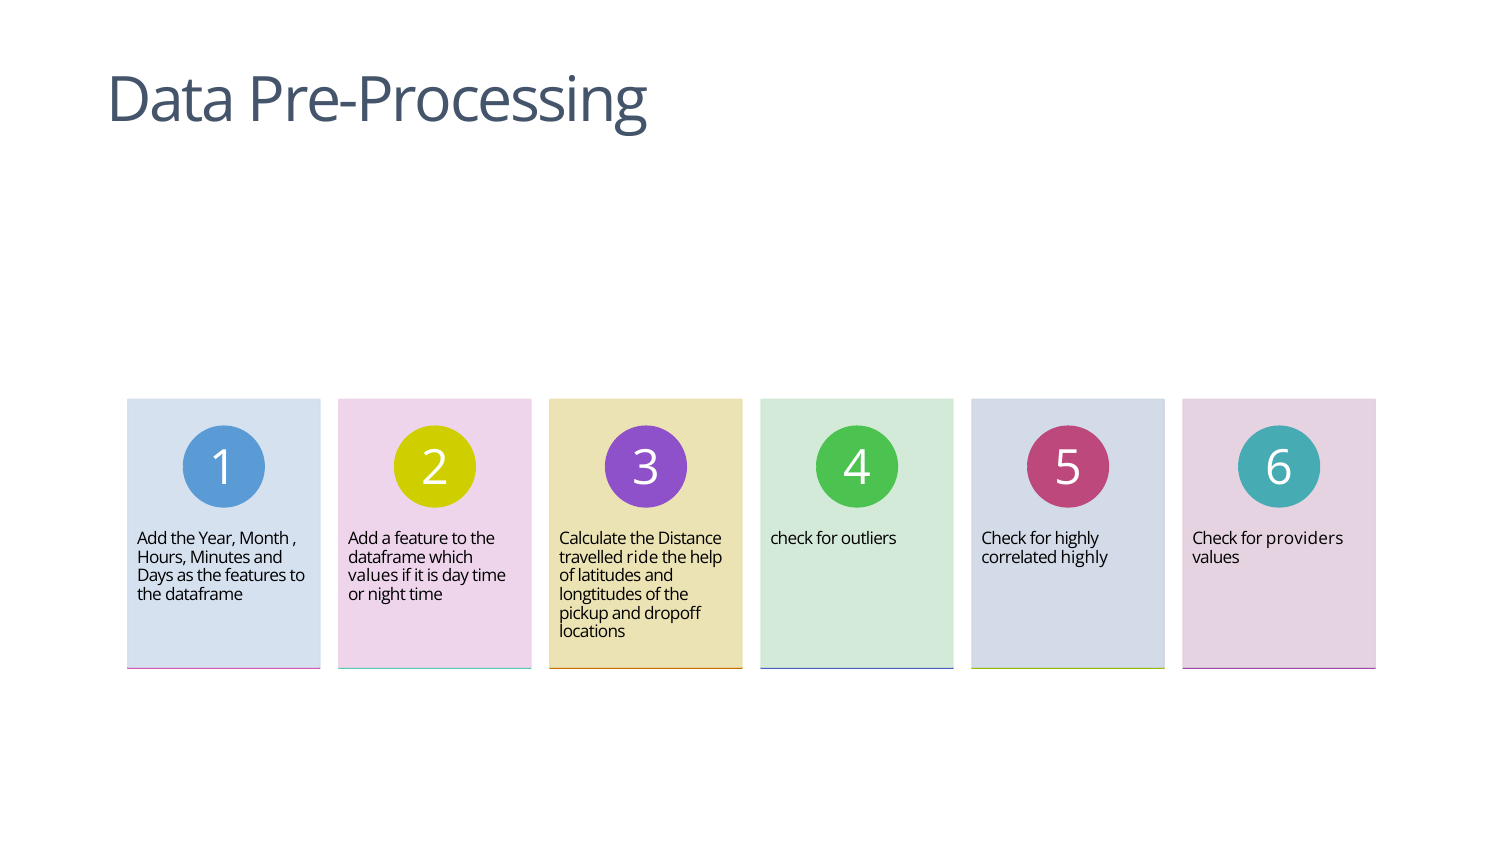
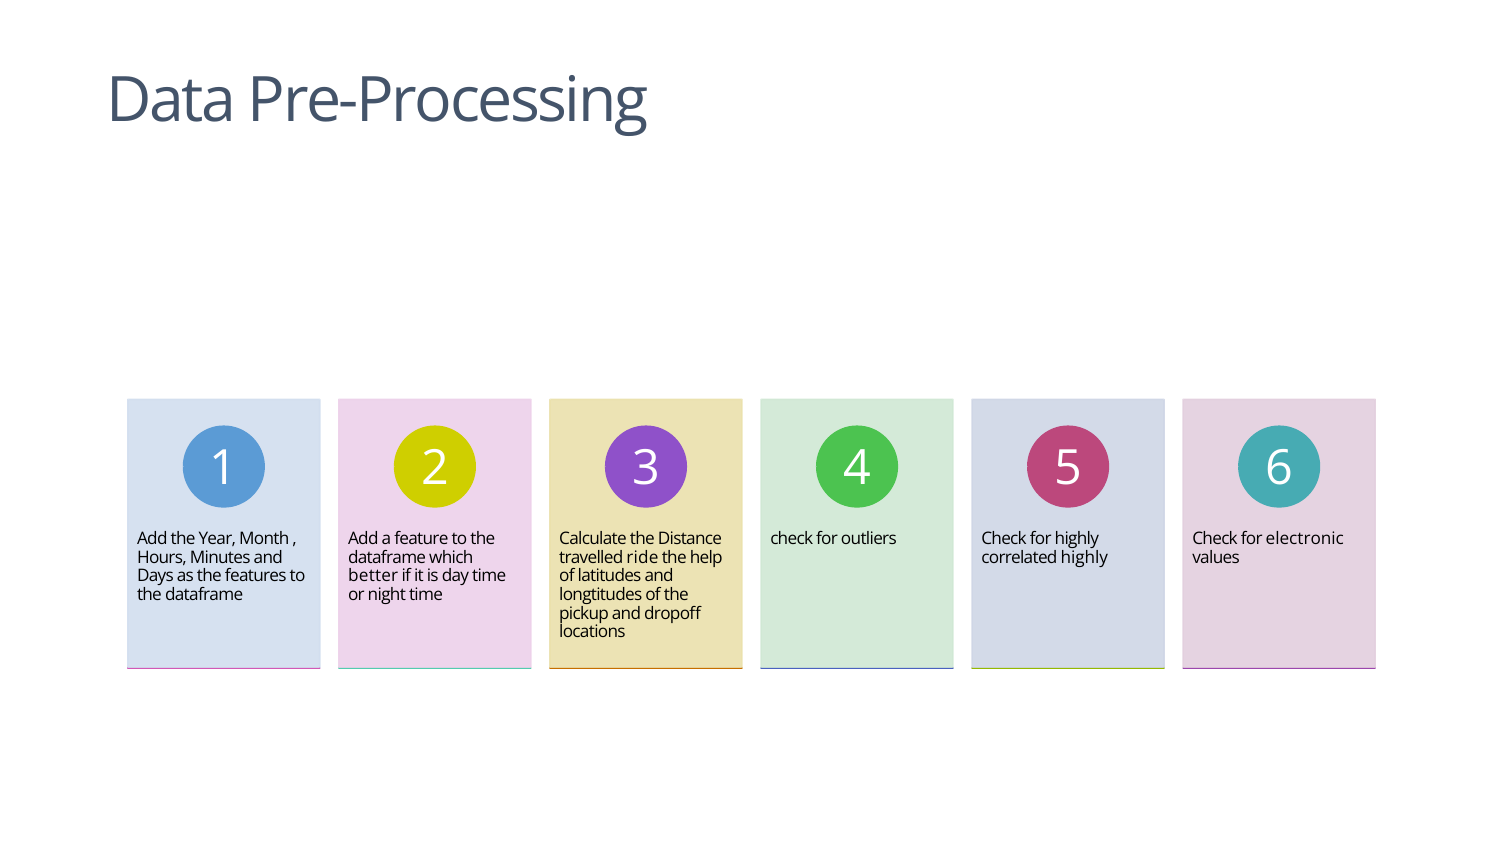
providers: providers -> electronic (1305, 539)
values: values -> better (373, 576)
